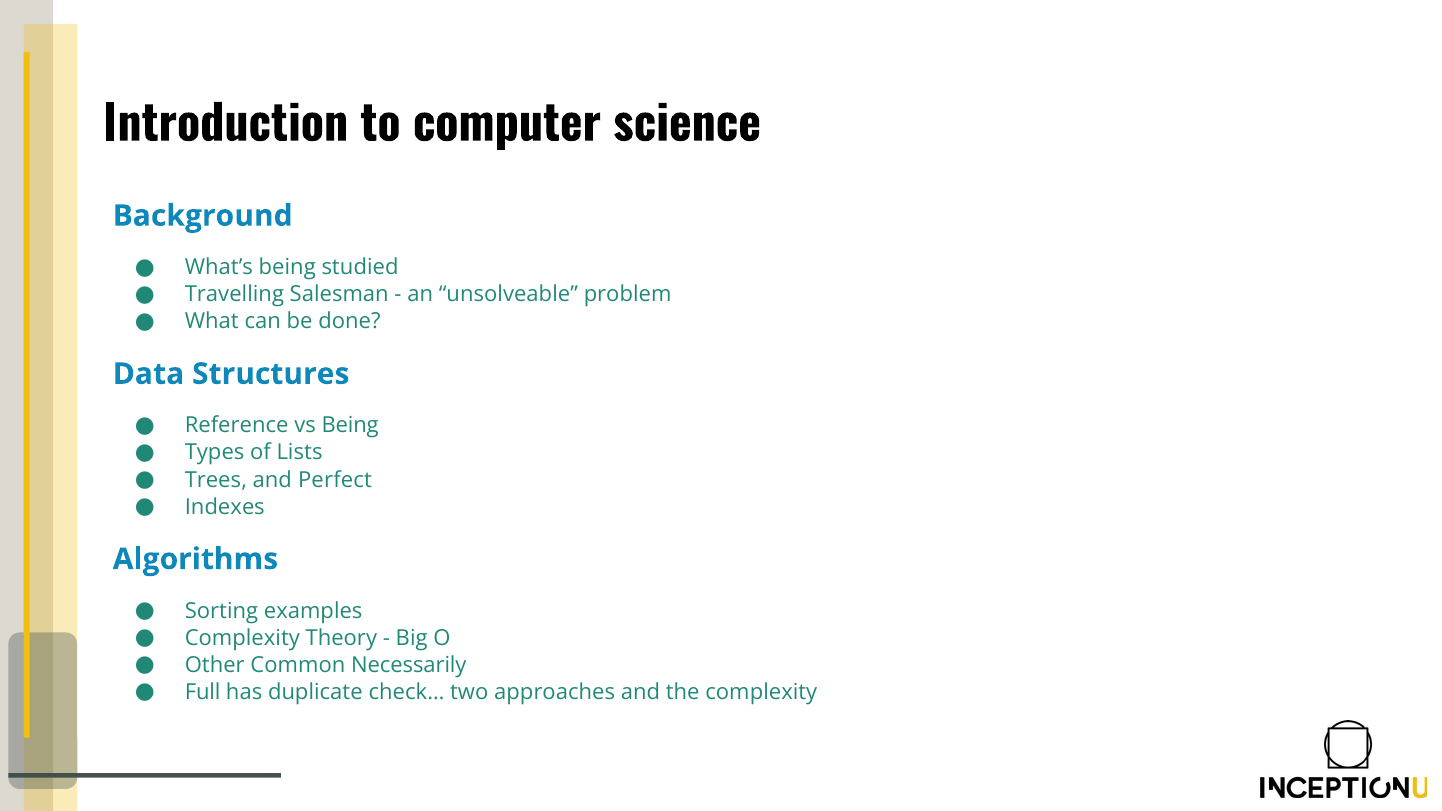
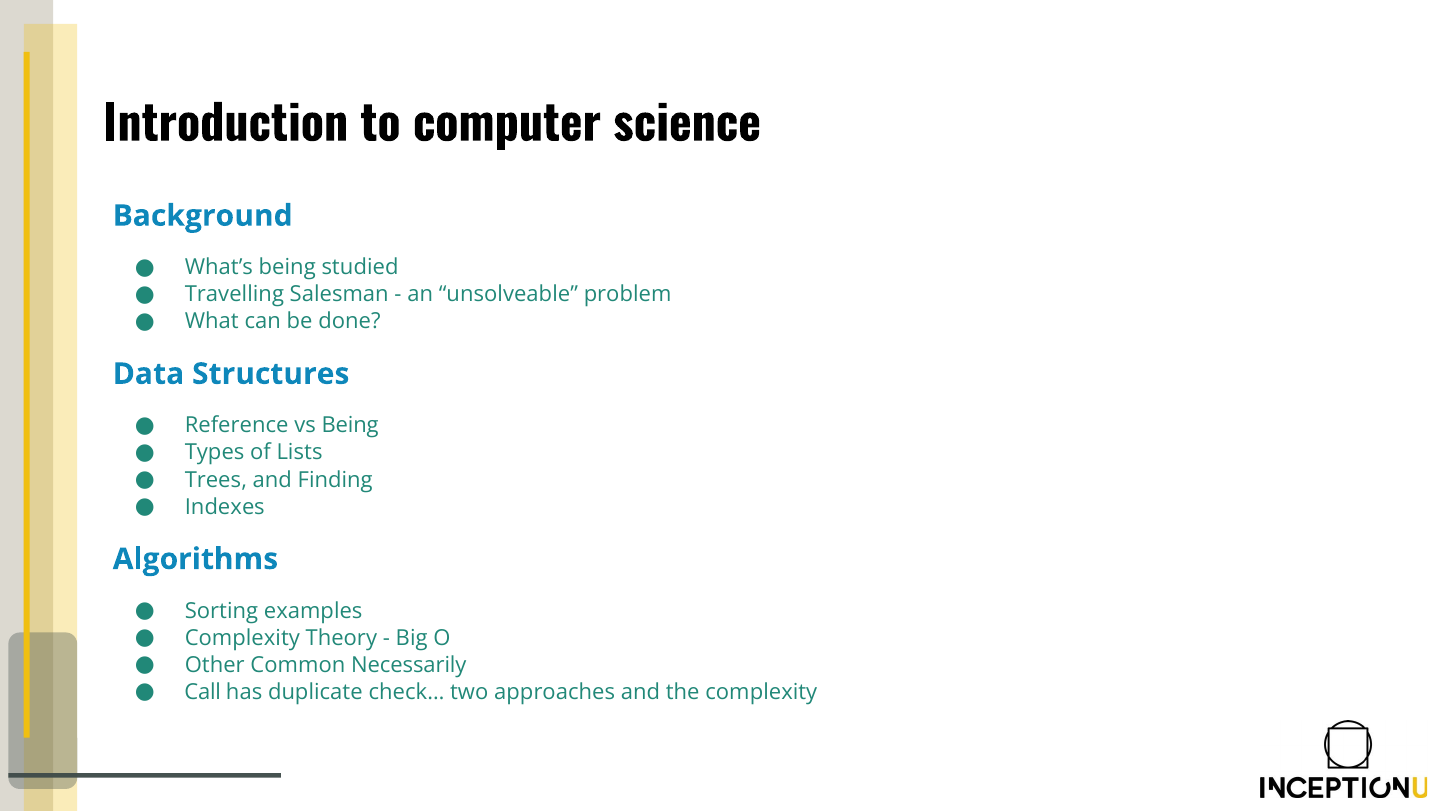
Perfect: Perfect -> Finding (335, 480)
Full: Full -> Call (203, 692)
